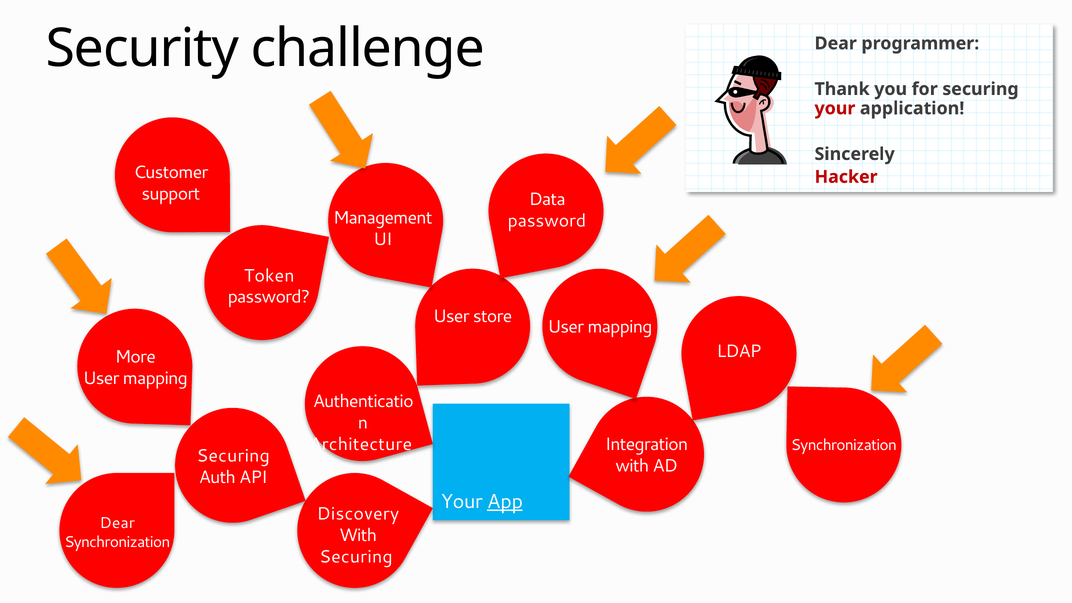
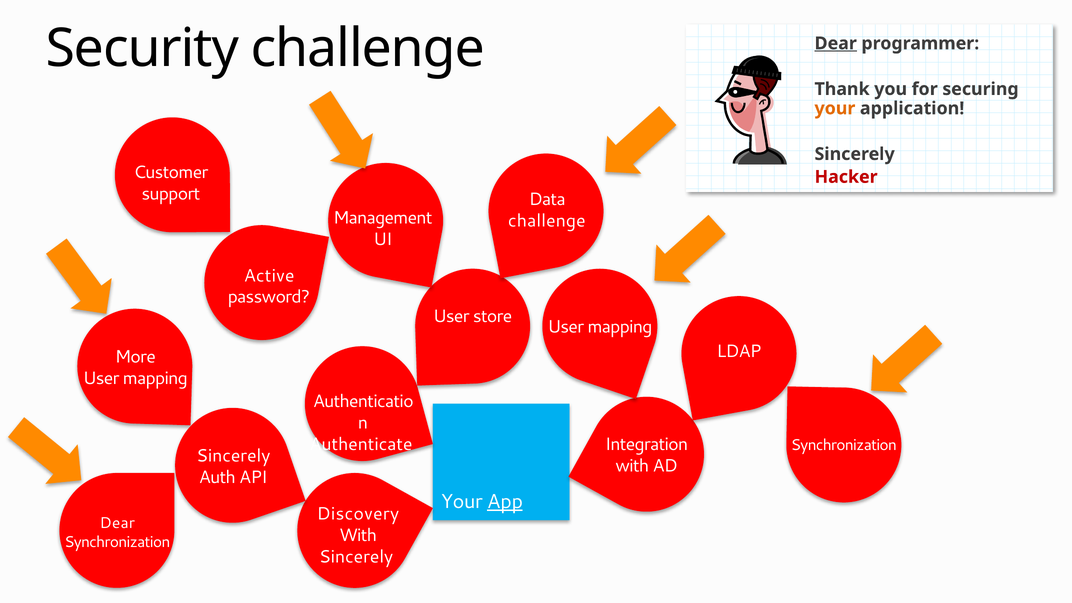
Dear underline: none -> present (836, 43)
your colour: red -> orange (835, 108)
password: password -> challenge (547, 221)
Token: Token -> Active (269, 276)
Architecture: Architecture -> Authenticate (361, 444)
Securing: Securing -> Sincerely (233, 456)
Securing: Securing -> Sincerely (356, 557)
